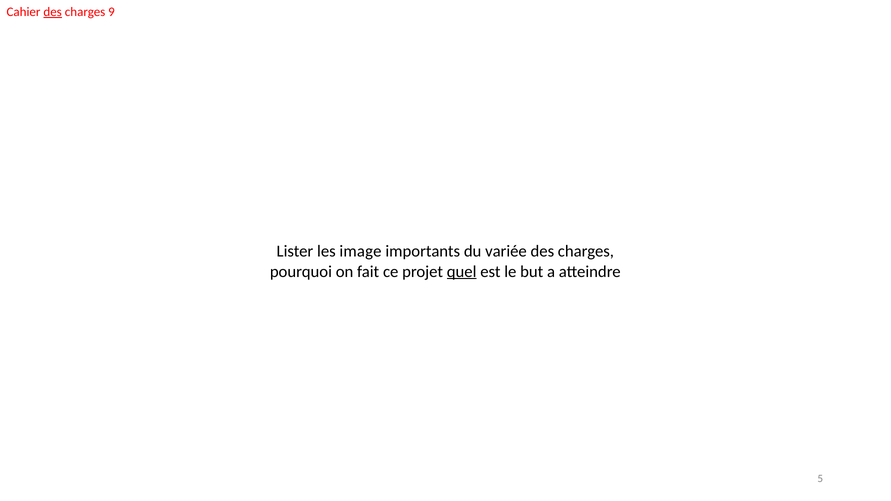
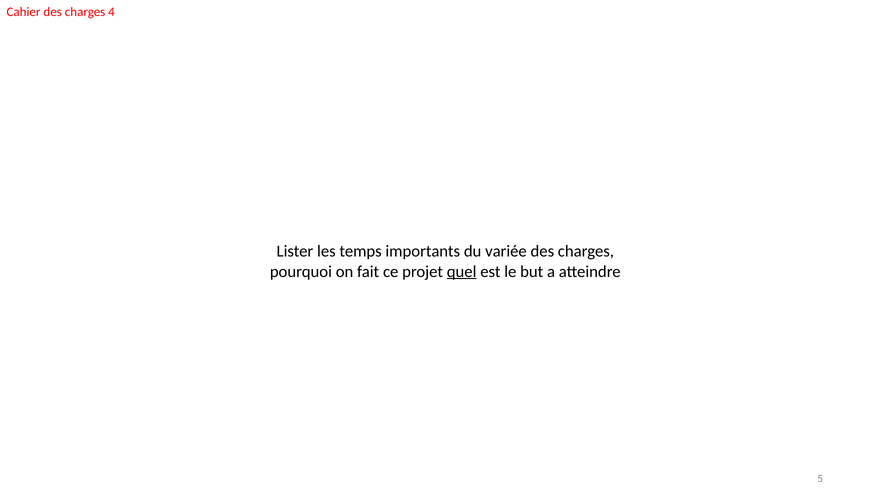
des underline: present -> none (53, 12)
9: 9 -> 4 (112, 12)
image: image -> temps (361, 252)
